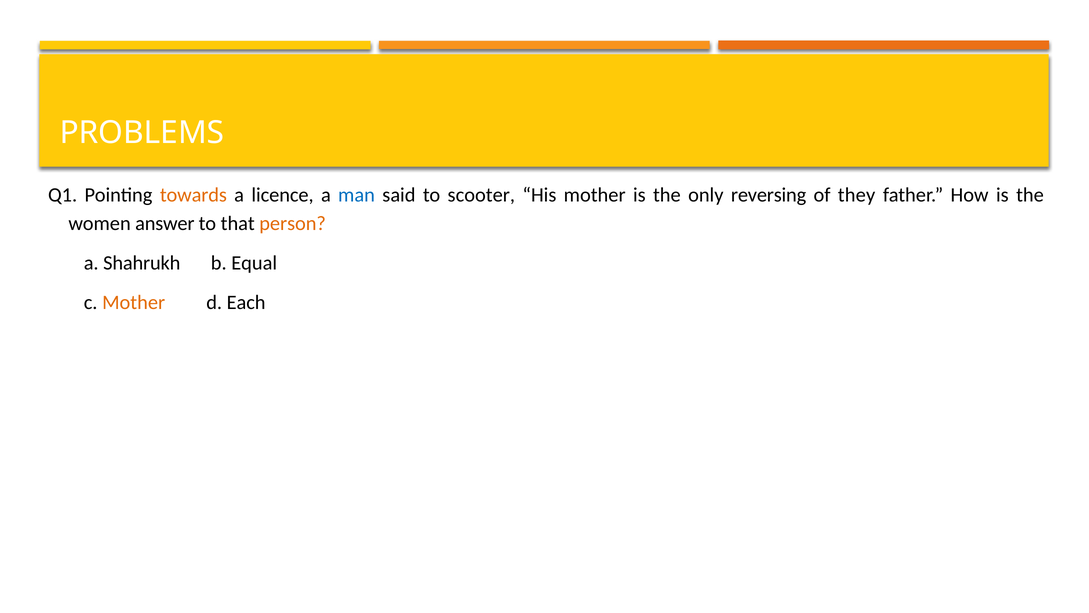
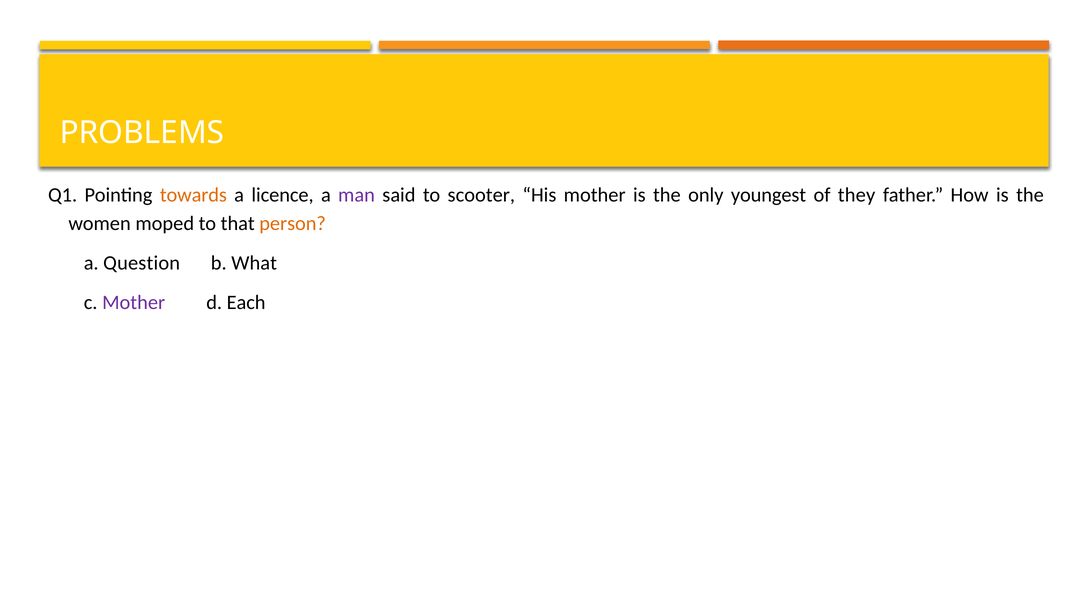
man colour: blue -> purple (357, 195)
reversing: reversing -> youngest (769, 195)
answer: answer -> moped (165, 223)
Shahrukh: Shahrukh -> Question (142, 263)
Equal: Equal -> What (254, 263)
Mother colour: orange -> purple (134, 302)
